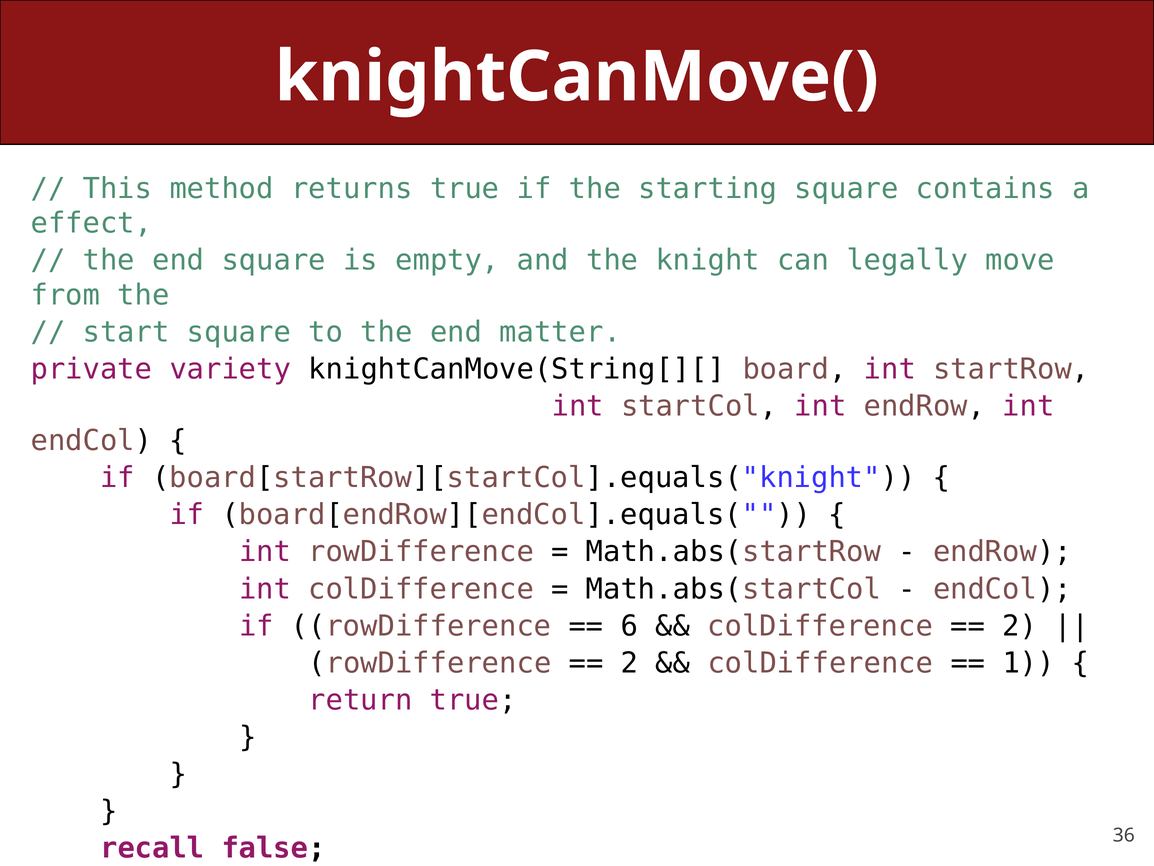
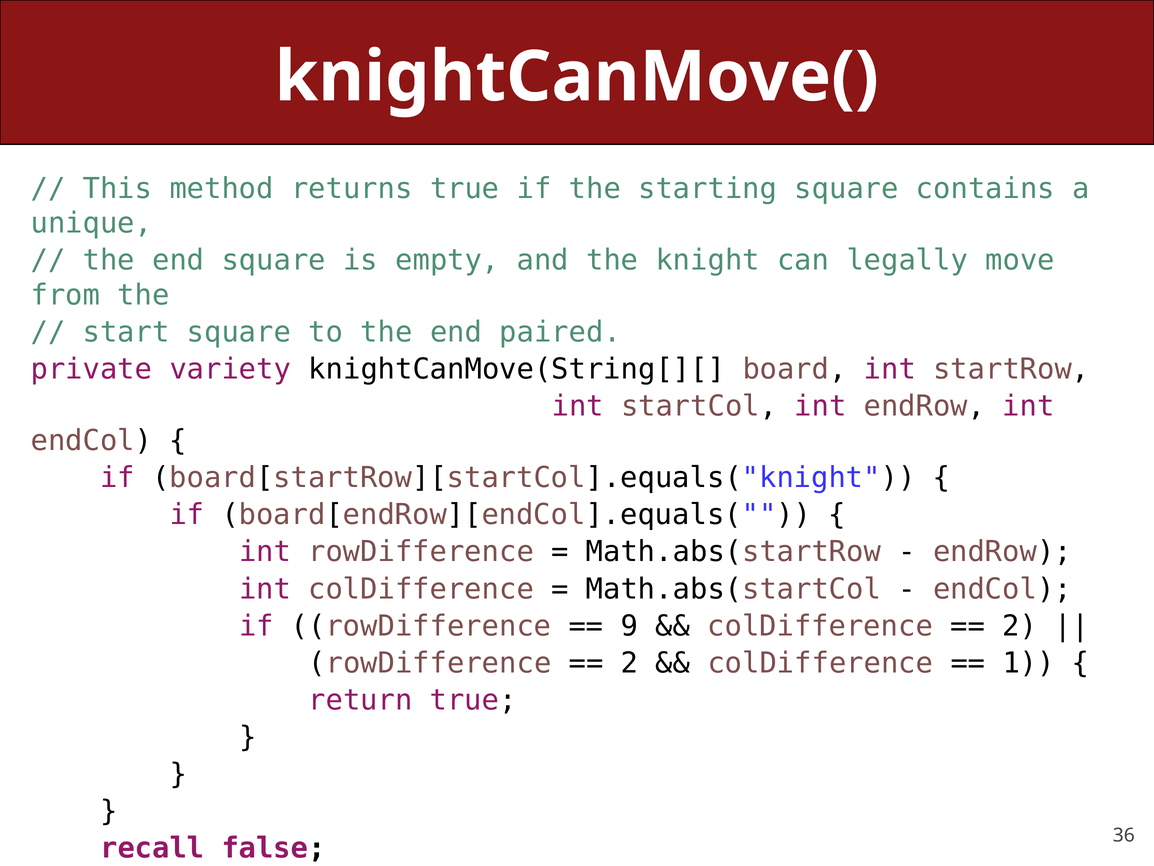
effect: effect -> unique (91, 223)
matter: matter -> paired (560, 332)
6: 6 -> 9 (629, 626)
